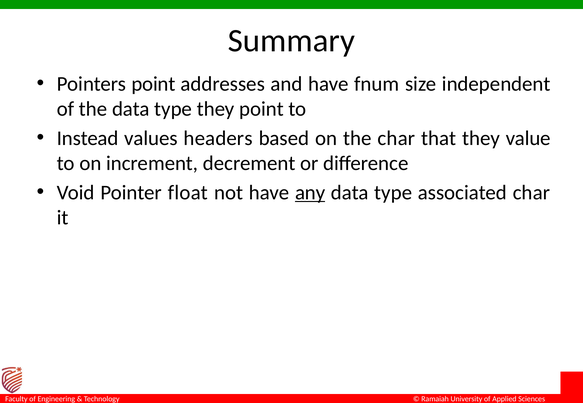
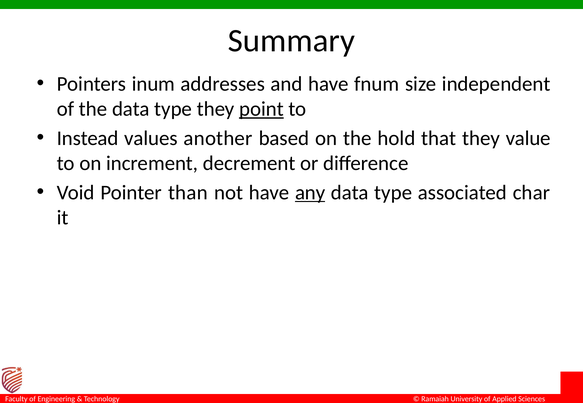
Pointers point: point -> inum (153, 84)
point underline: none -> present (261, 109)
headers: headers -> another (218, 138)
the char: char -> hold (396, 138)
float: float -> than (188, 193)
